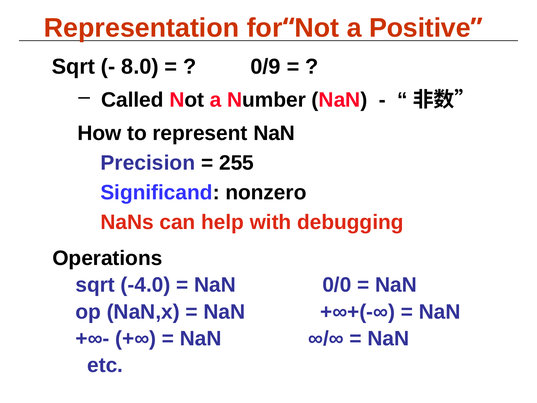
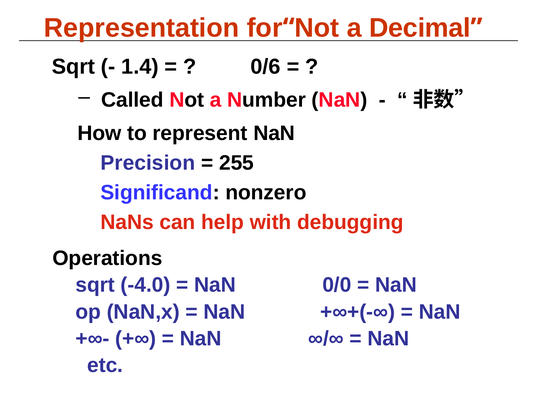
Positive: Positive -> Decimal (420, 28)
8.0: 8.0 -> 1.4 (140, 67)
0/9: 0/9 -> 0/6 (266, 67)
